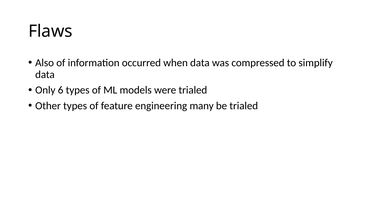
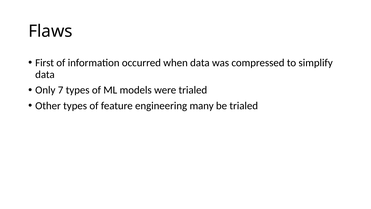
Also: Also -> First (45, 63)
6: 6 -> 7 (61, 90)
